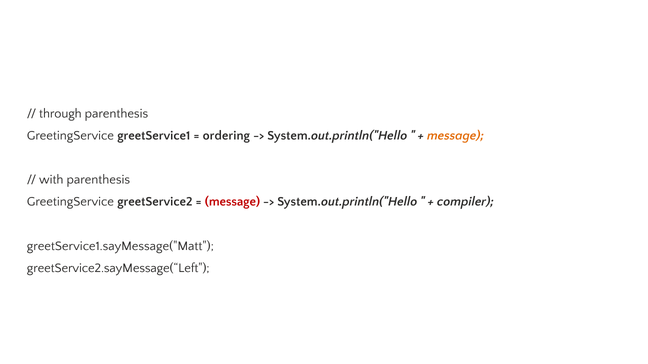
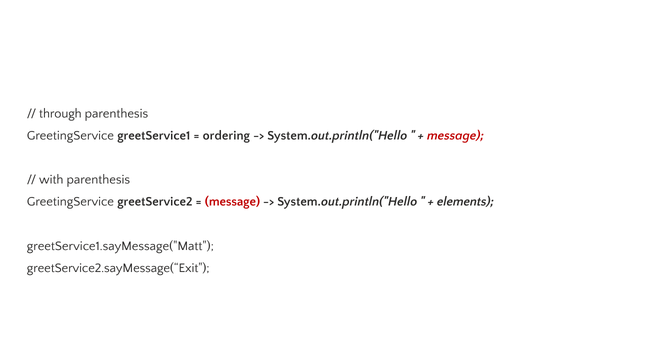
message colour: orange -> red (455, 136)
compiler: compiler -> elements (466, 202)
greetService2.sayMessage(“Left: greetService2.sayMessage(“Left -> greetService2.sayMessage(“Exit (118, 268)
